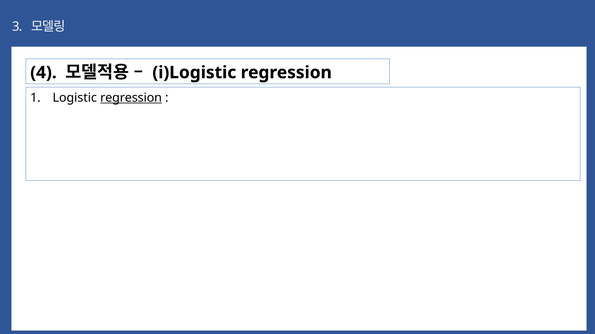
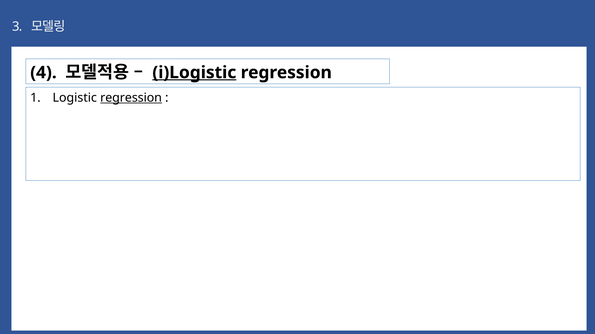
i)Logistic underline: none -> present (194, 73)
